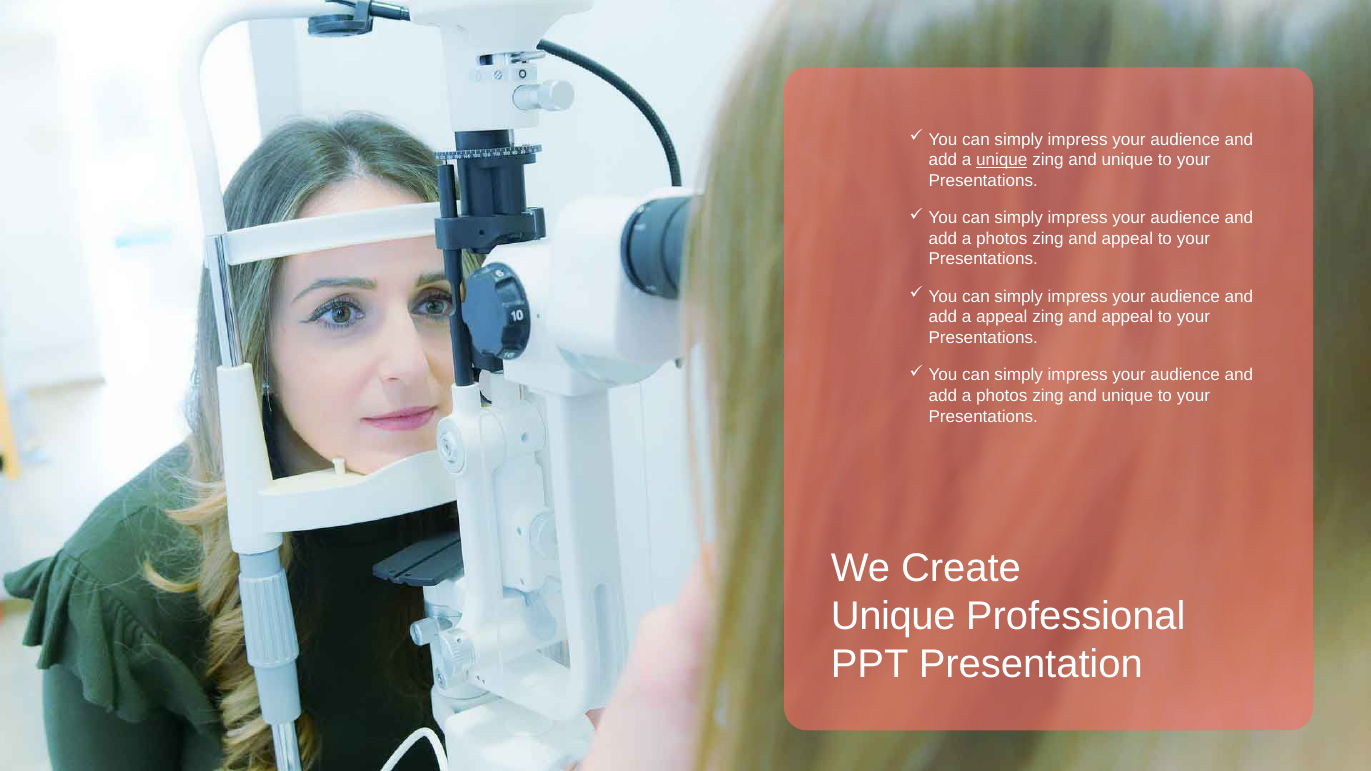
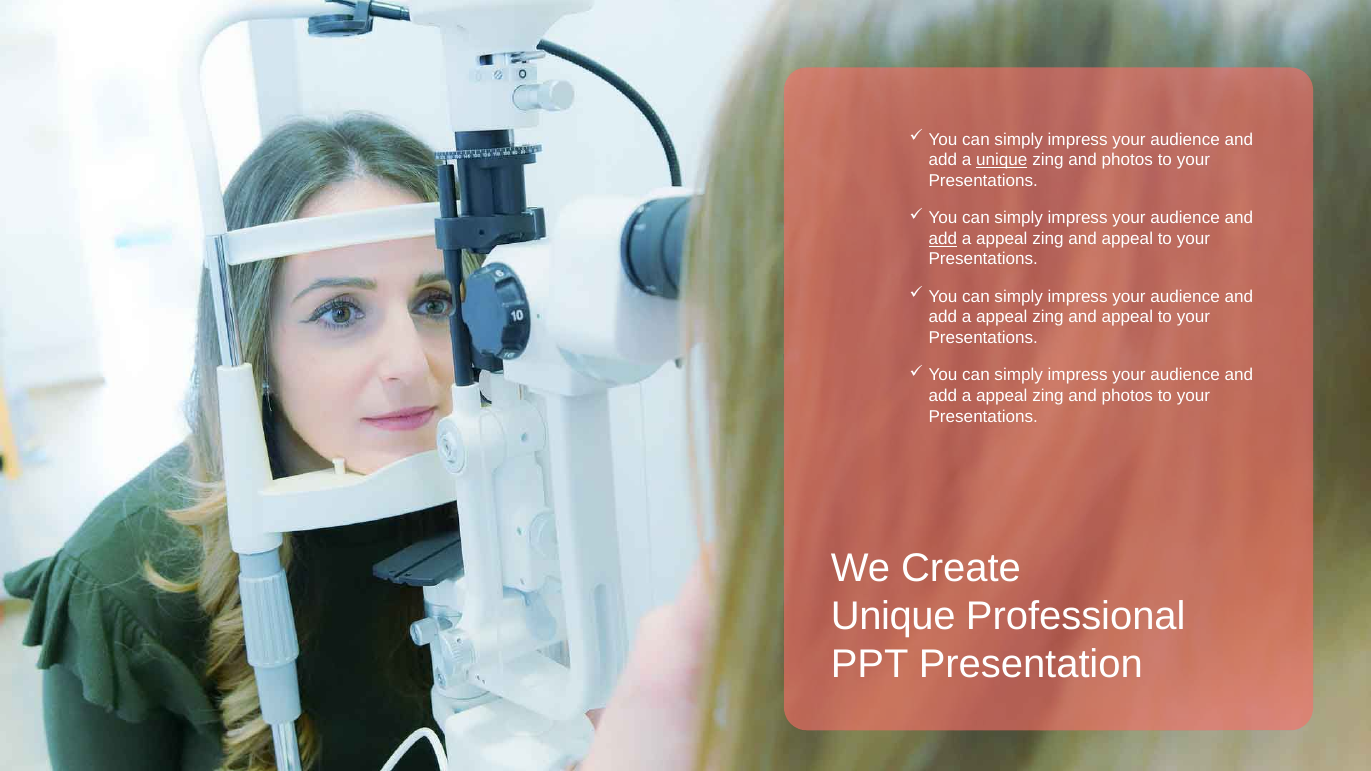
unique: unique -> photos (1127, 160)
add underline: none -> present (943, 239)
photos: photos -> appeal (1002, 239)
photos: photos -> appeal (1002, 396)
unique: unique -> photos (1127, 396)
